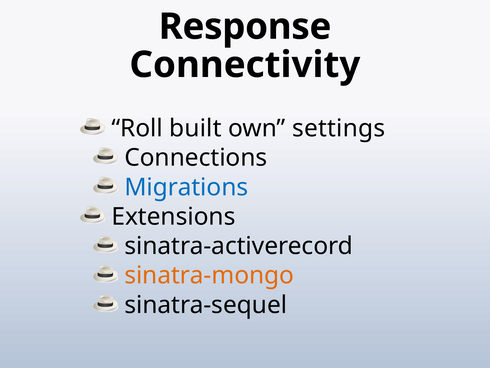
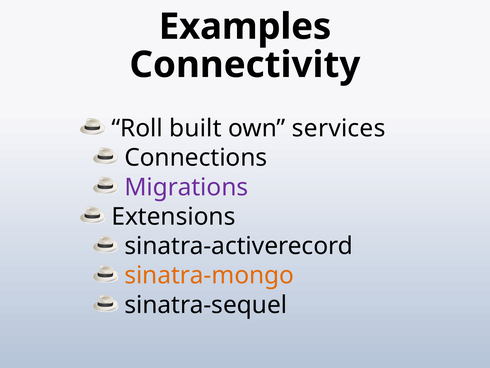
Response: Response -> Examples (245, 27)
settings: settings -> services (339, 128)
Migrations colour: blue -> purple (186, 187)
